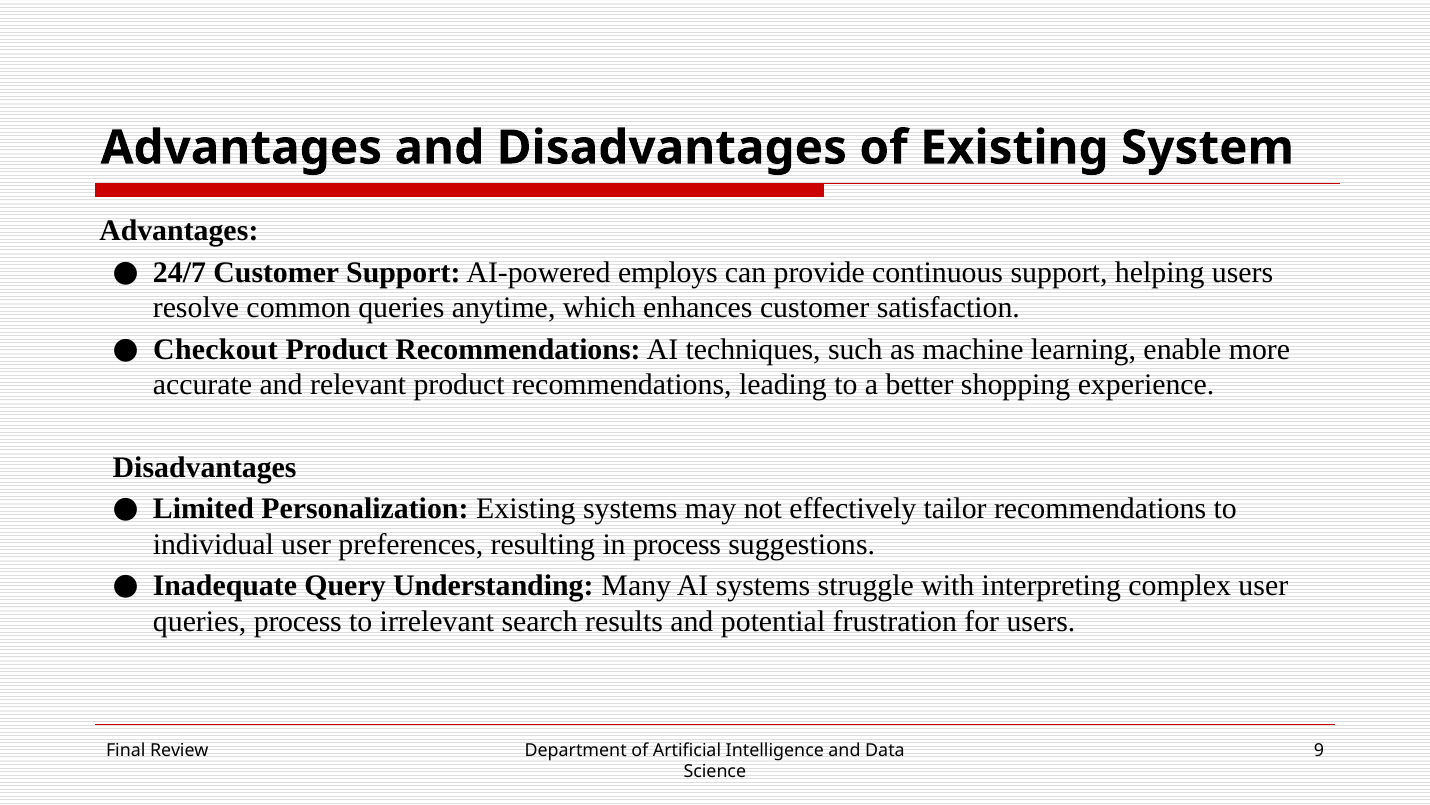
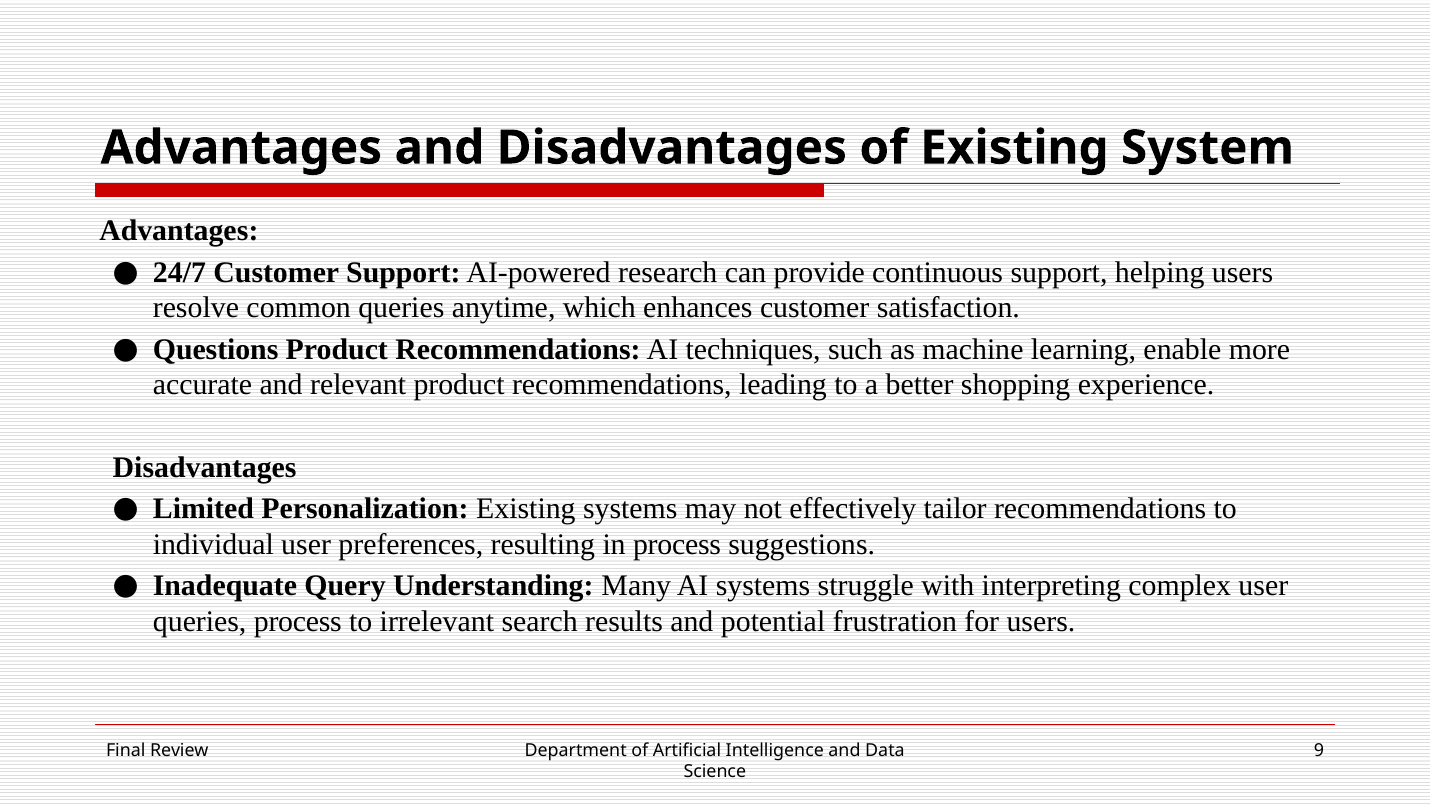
employs: employs -> research (668, 272)
Checkout: Checkout -> Questions (216, 349)
